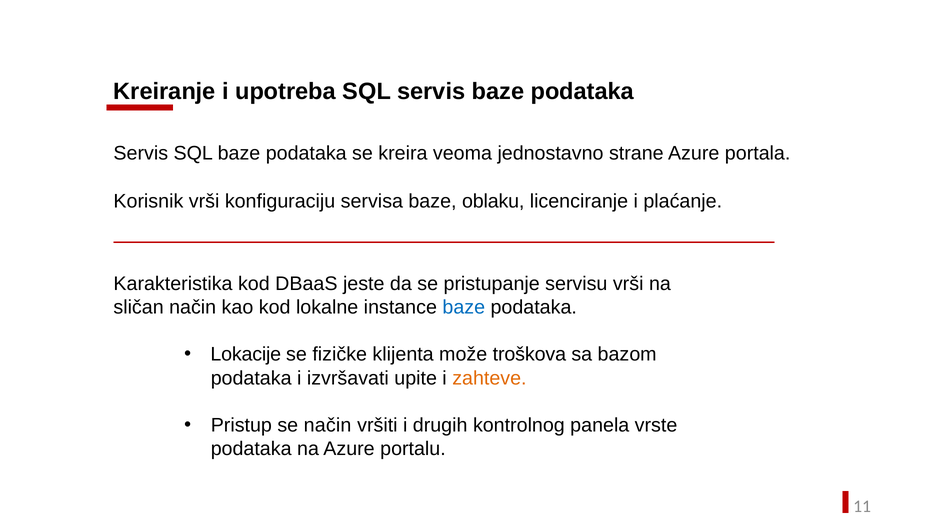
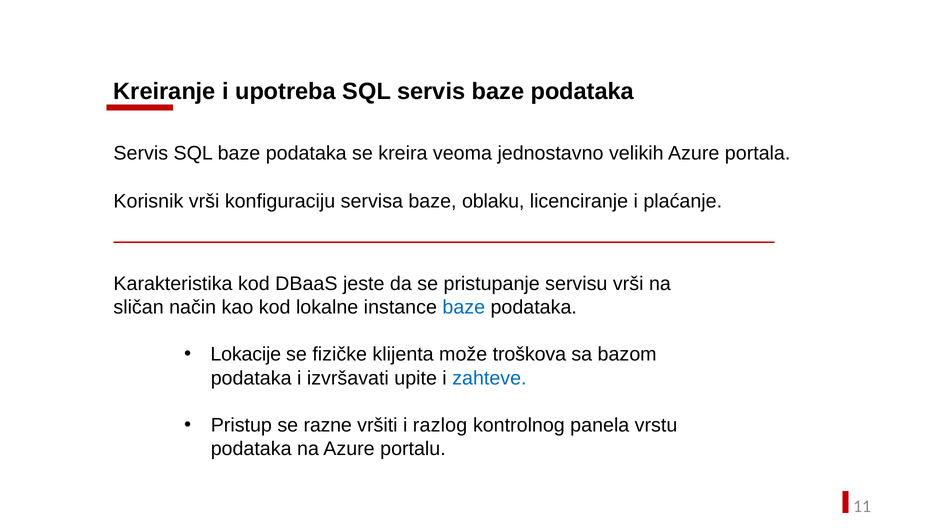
strane: strane -> velikih (636, 153)
zahteve colour: orange -> blue (489, 378)
se način: način -> razne (328, 426)
drugih: drugih -> razlog (440, 426)
vrste: vrste -> vrstu (656, 426)
